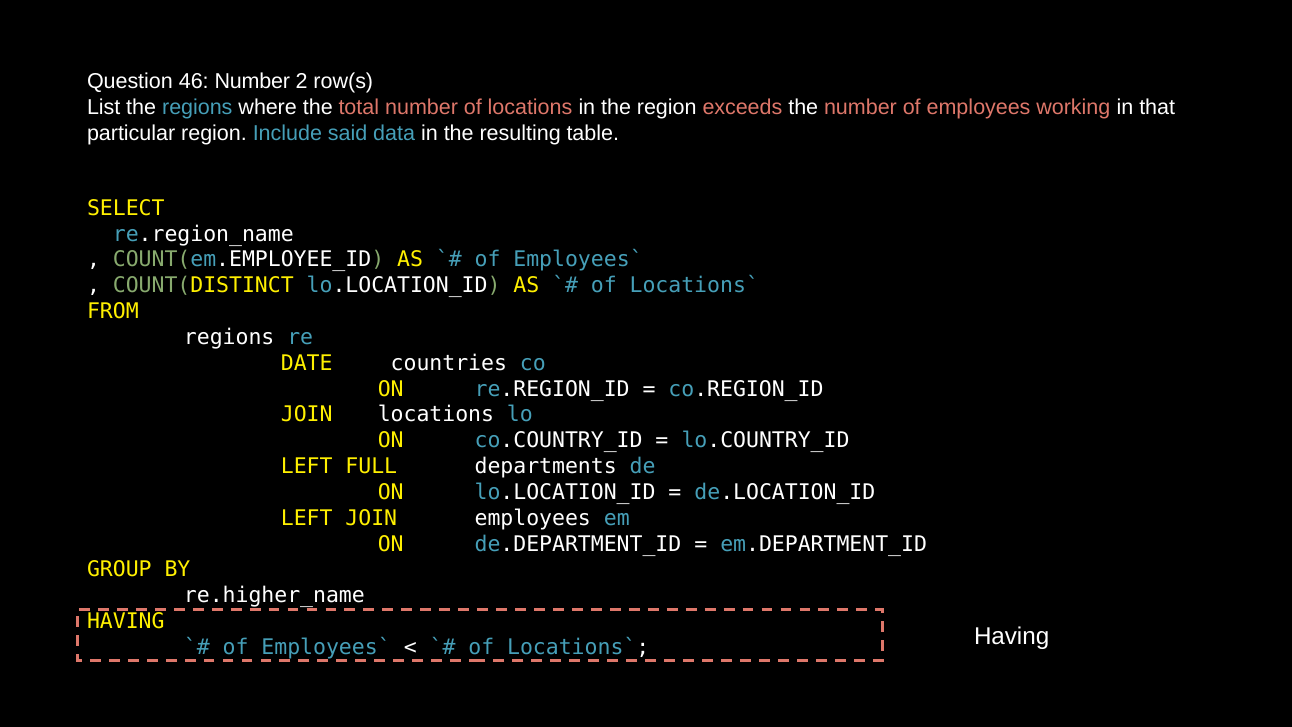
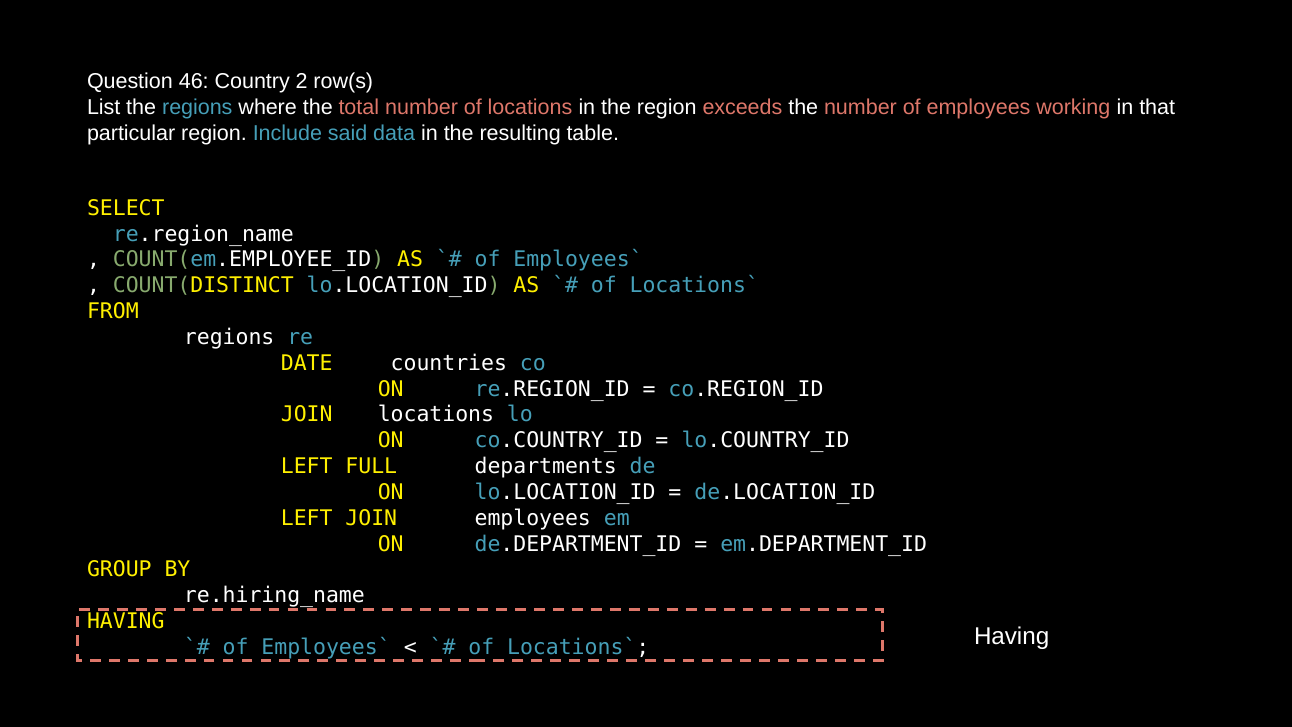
46 Number: Number -> Country (252, 82)
re.higher_name: re.higher_name -> re.hiring_name (274, 596)
